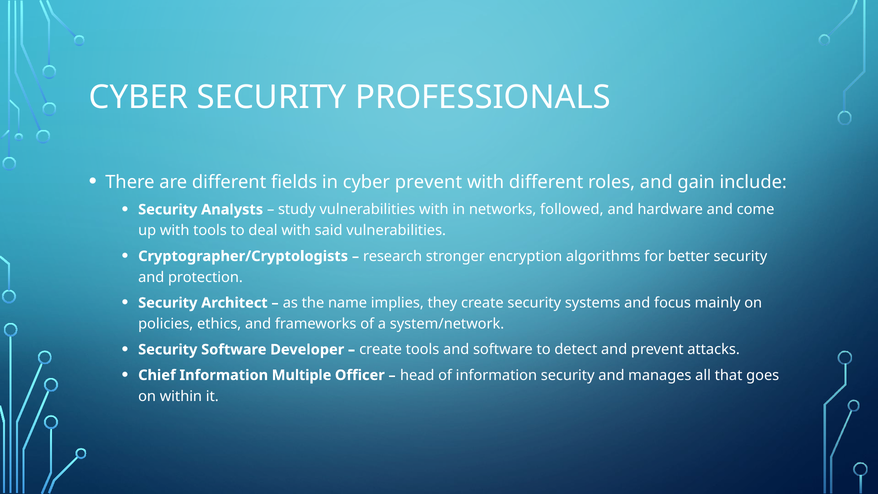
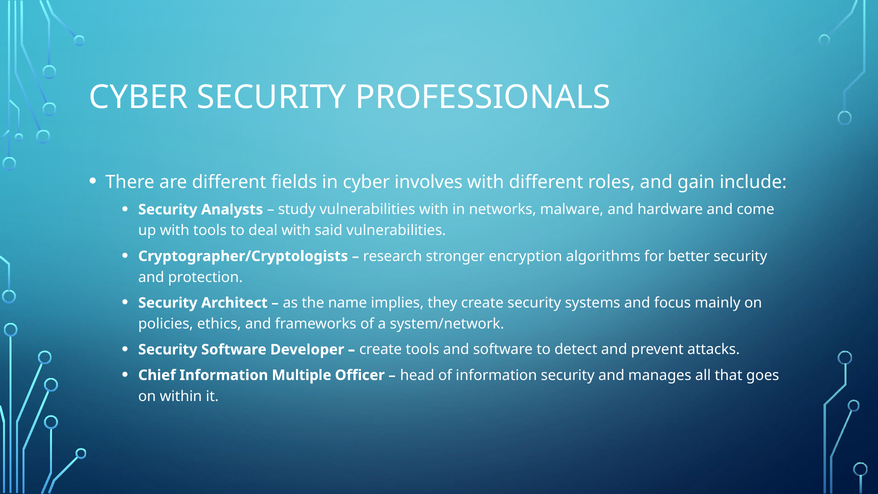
cyber prevent: prevent -> involves (429, 182)
followed: followed -> malware (572, 209)
